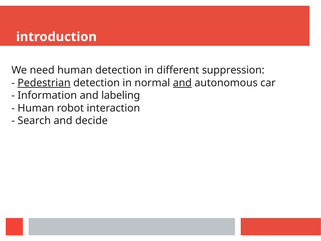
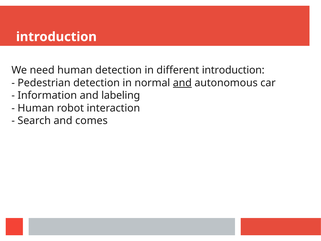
different suppression: suppression -> introduction (233, 70)
Pedestrian underline: present -> none (44, 83)
decide: decide -> comes (91, 121)
